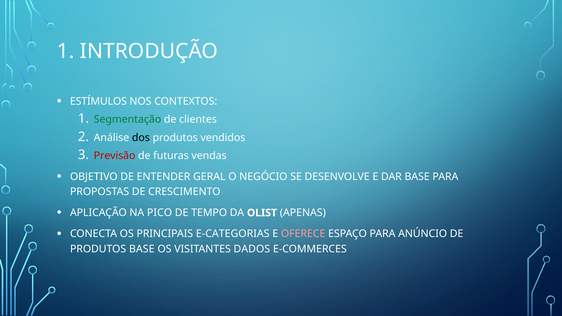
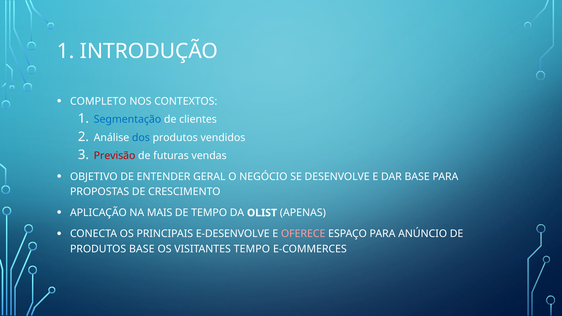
ESTÍMULOS: ESTÍMULOS -> COMPLETO (98, 101)
Segmentação colour: green -> blue (127, 120)
dos colour: black -> blue (141, 138)
PICO: PICO -> MAIS (160, 213)
E-CATEGORIAS: E-CATEGORIAS -> E-DESENVOLVE (233, 234)
VISITANTES DADOS: DADOS -> TEMPO (252, 249)
